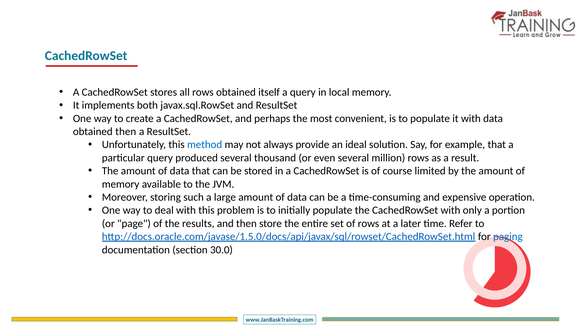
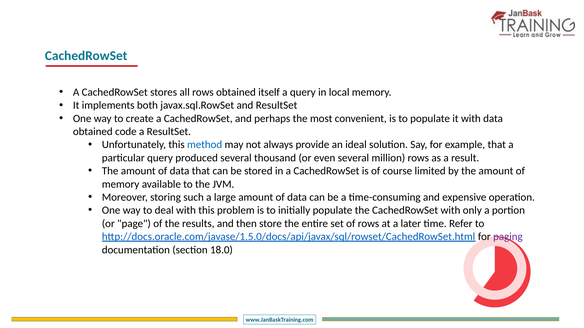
obtained then: then -> code (126, 132)
paging colour: blue -> purple (508, 237)
30.0: 30.0 -> 18.0 (221, 250)
